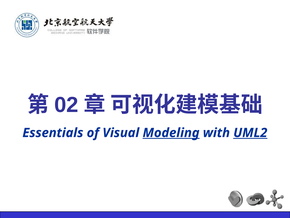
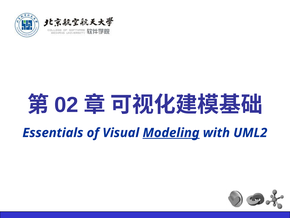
UML2 underline: present -> none (250, 133)
